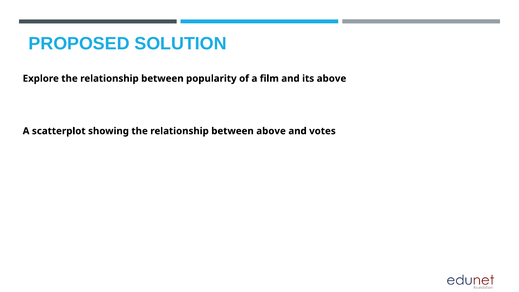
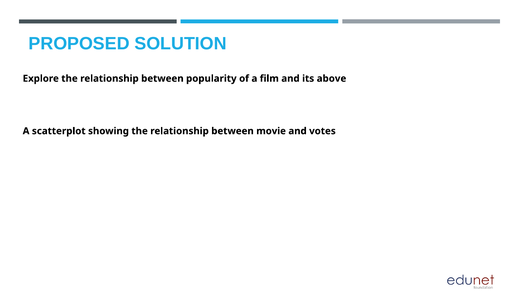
between above: above -> movie (271, 131)
